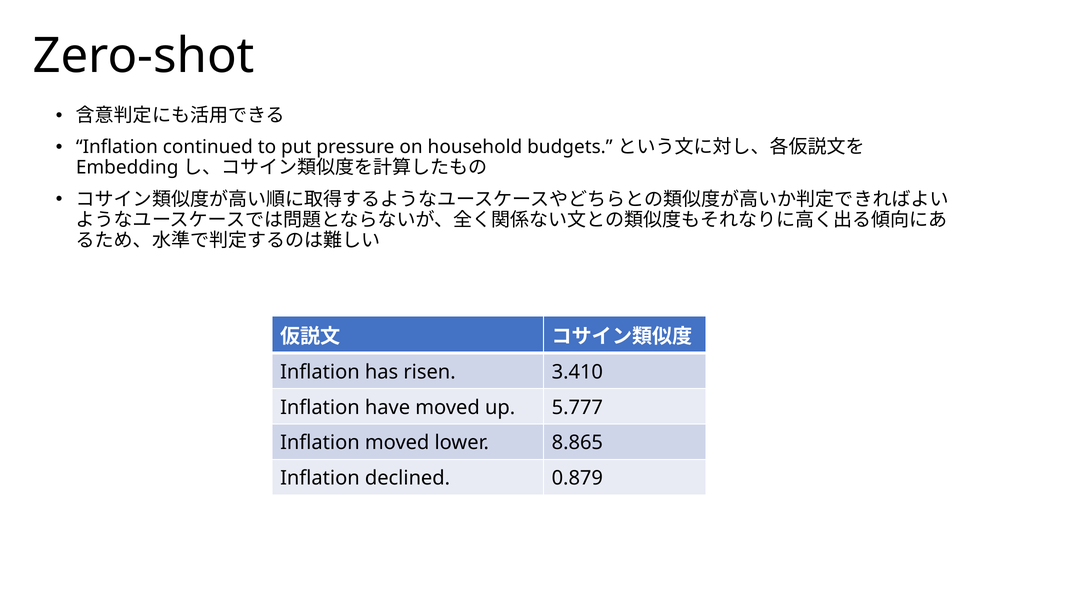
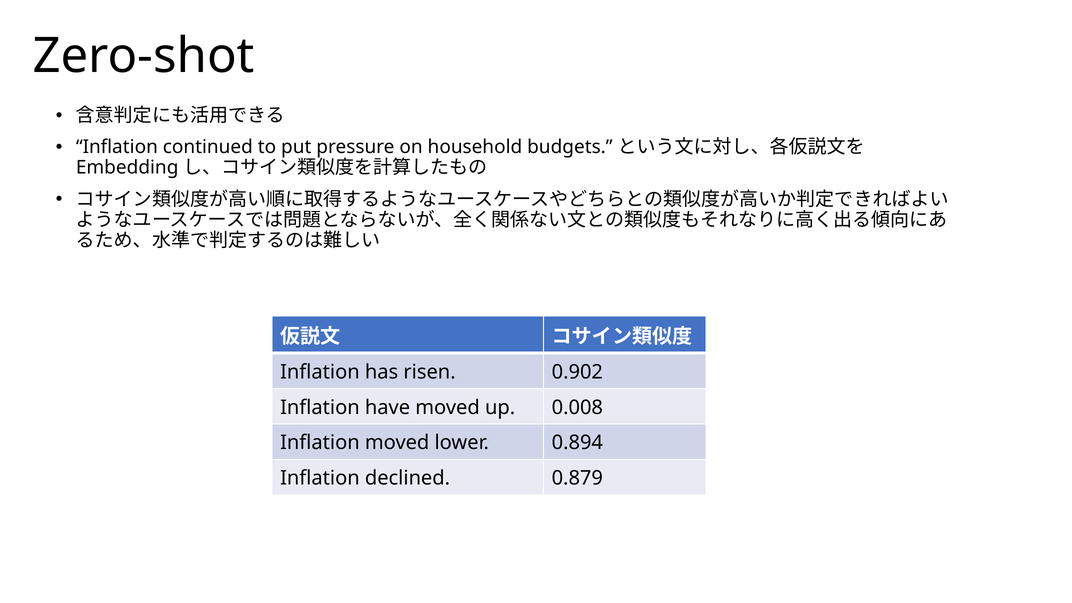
3.410: 3.410 -> 0.902 (577, 372)
5.777: 5.777 -> 0.008 (577, 407)
8.865: 8.865 -> 0.894 (577, 443)
